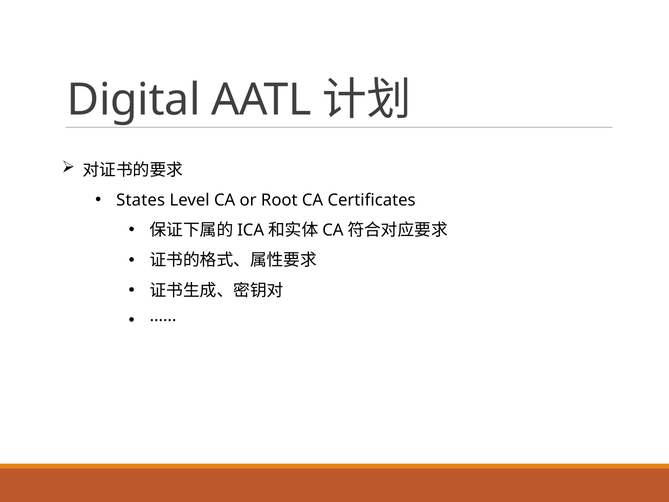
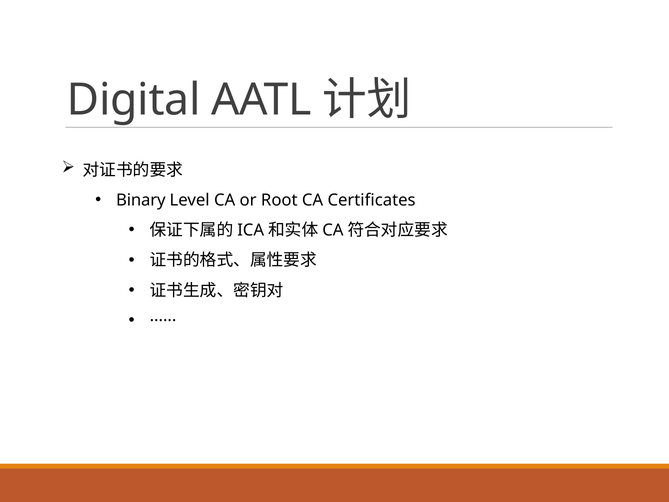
States: States -> Binary (141, 200)
